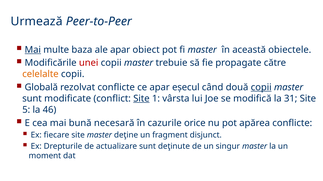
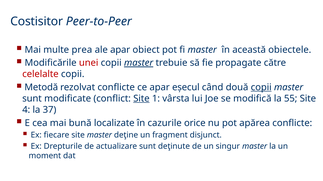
Urmează: Urmează -> Costisitor (37, 22)
Mai underline: present -> none (33, 50)
baza: baza -> prea (82, 50)
master underline: none -> present (139, 63)
celelalte colour: orange -> red (40, 74)
Globală: Globală -> Metodă (41, 88)
31: 31 -> 55 (291, 99)
5: 5 -> 4 (26, 110)
46: 46 -> 37 (50, 110)
necesară: necesară -> localizate (114, 123)
